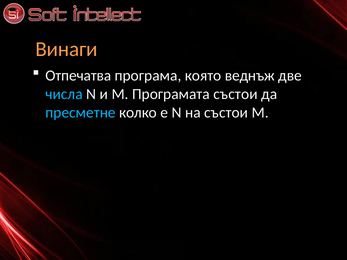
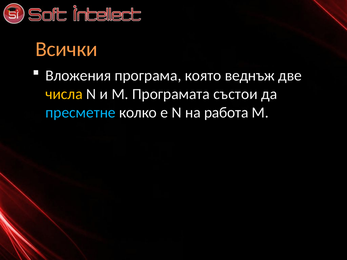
Винаги: Винаги -> Всички (66, 49)
Отпечатва: Отпечатва -> Вложения (78, 76)
числа colour: light blue -> yellow (64, 94)
на състои: състои -> работа (226, 113)
